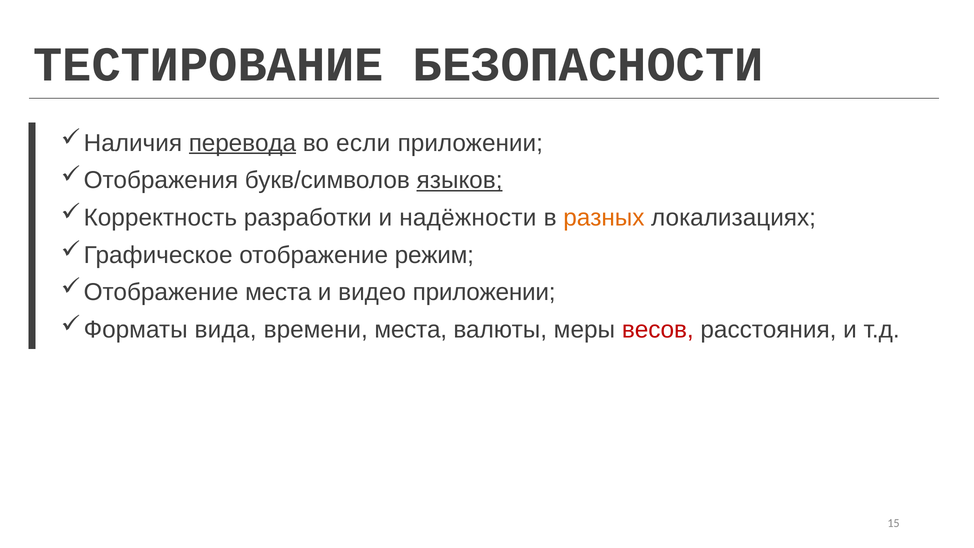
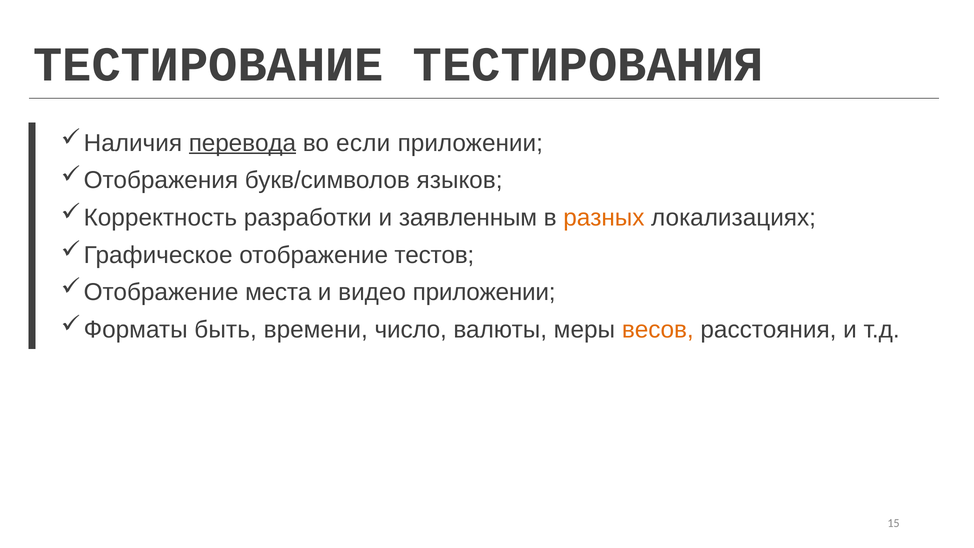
БЕЗОПАСНОСТИ: БЕЗОПАСНОСТИ -> ТЕСТИРОВАНИЯ (588, 65)
языков underline: present -> none (460, 180)
надёжности: надёжности -> заявленным (468, 218)
режим: режим -> тестов (434, 255)
вида: вида -> быть (226, 330)
времени места: места -> число (411, 330)
весов colour: red -> orange (658, 330)
